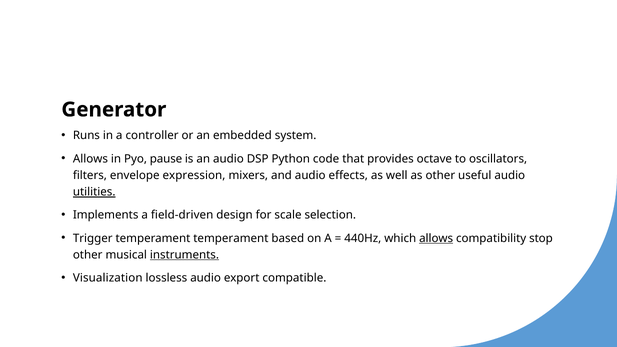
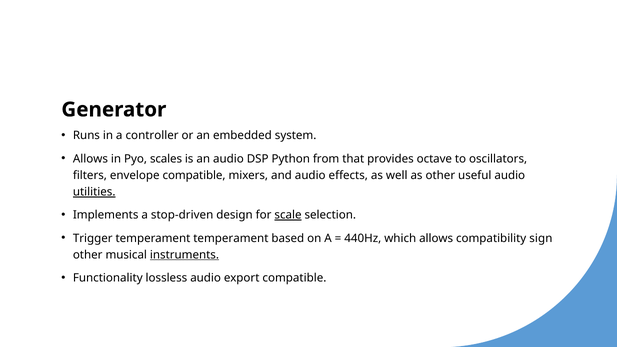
pause: pause -> scales (166, 159)
code: code -> from (326, 159)
envelope expression: expression -> compatible (194, 175)
field-driven: field-driven -> stop-driven (182, 215)
scale underline: none -> present (288, 215)
allows underline: present -> none (436, 238)
stop: stop -> sign (541, 238)
Visualization: Visualization -> Functionality (108, 278)
